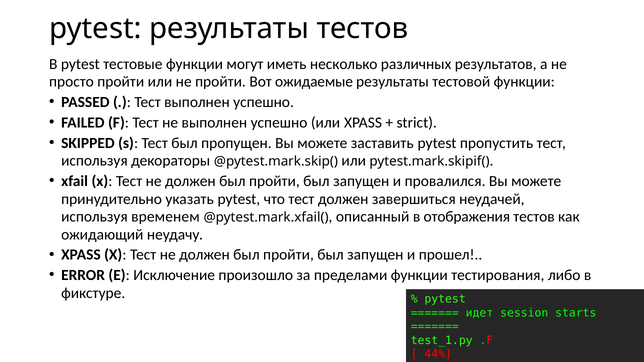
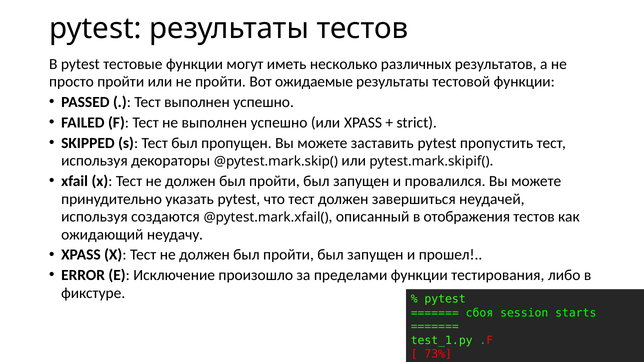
временем: временем -> создаются (165, 217)
идет: идет -> сбоя (479, 313)
44%: 44% -> 73% (438, 354)
